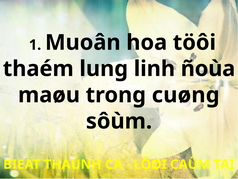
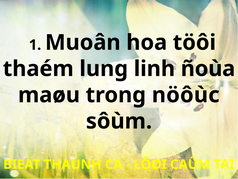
cuøng: cuøng -> nöôùc (186, 95)
